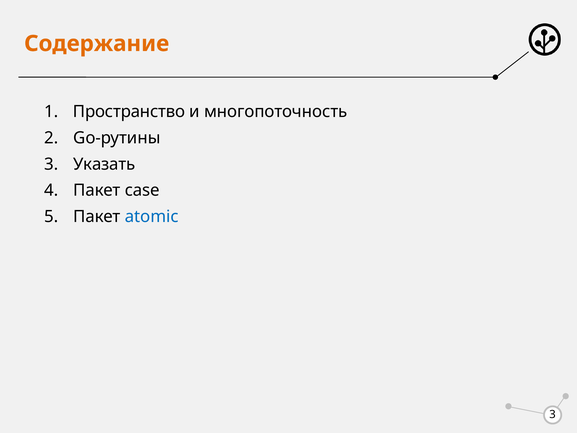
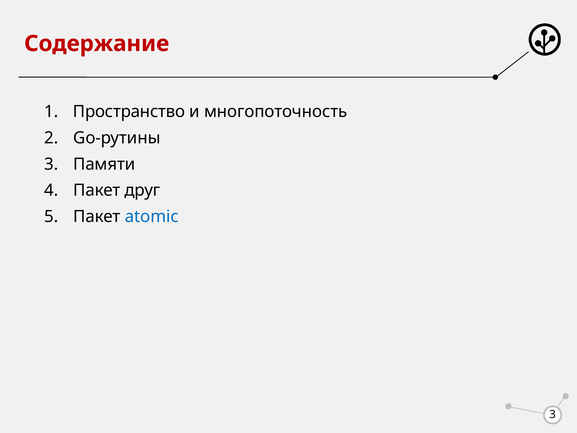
Содержание colour: orange -> red (97, 44)
Указать: Указать -> Памяти (104, 164)
case: case -> друг (142, 190)
